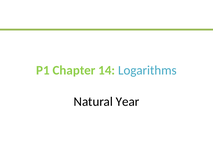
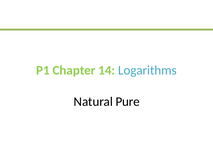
Year: Year -> Pure (128, 101)
